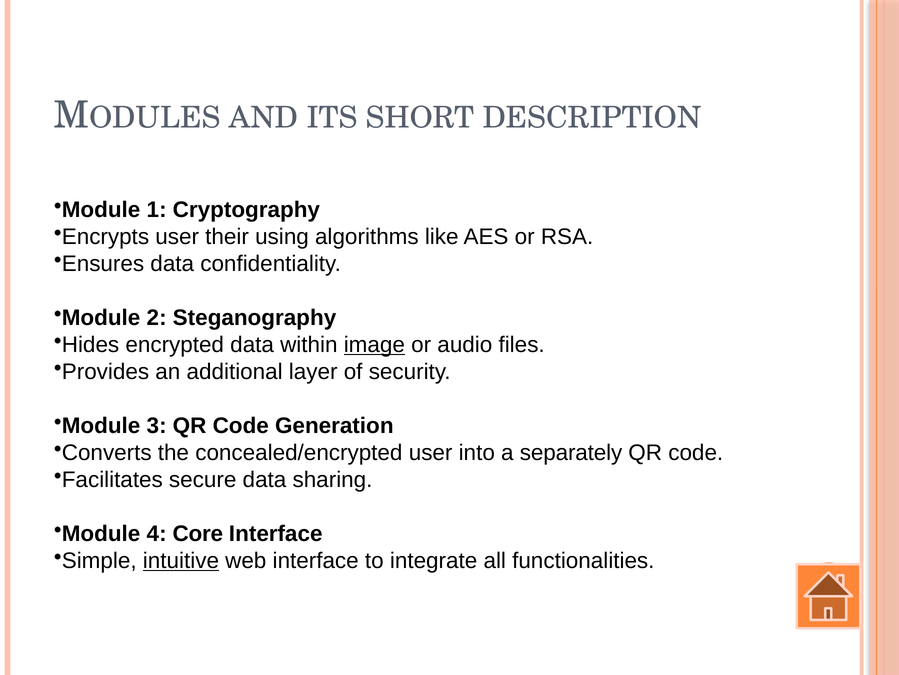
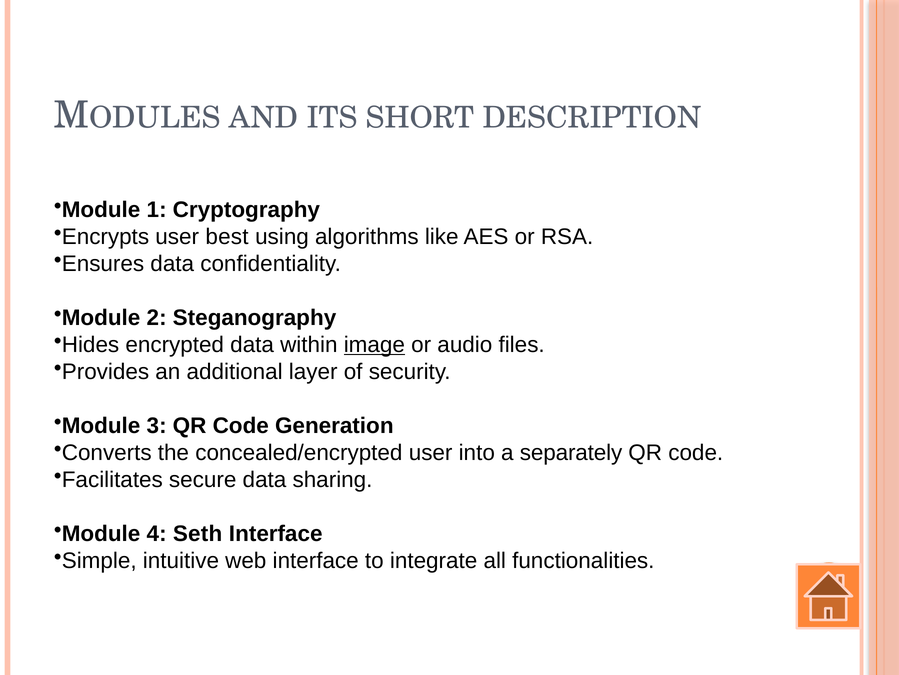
their: their -> best (227, 237)
Core: Core -> Seth (198, 533)
intuitive underline: present -> none (181, 560)
